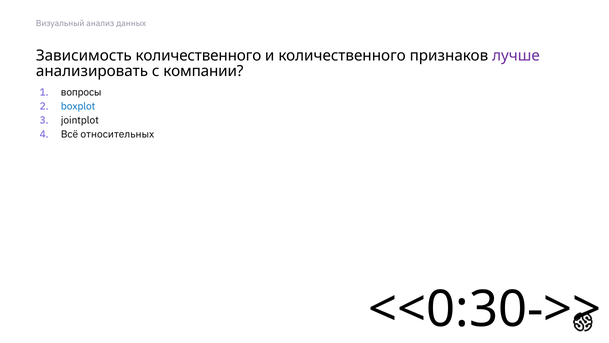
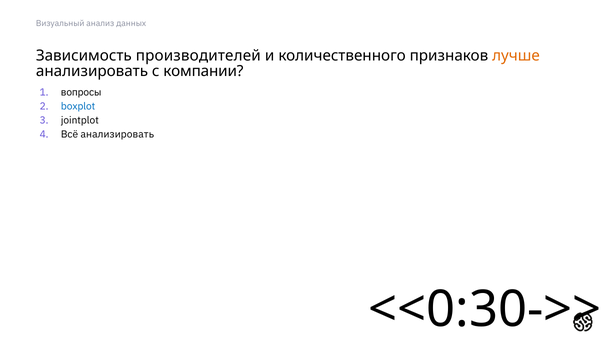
Зависимость количественного: количественного -> производителей (198, 56)
лучше colour: purple -> orange (516, 56)
Всё относительных: относительных -> анализировать (117, 134)
